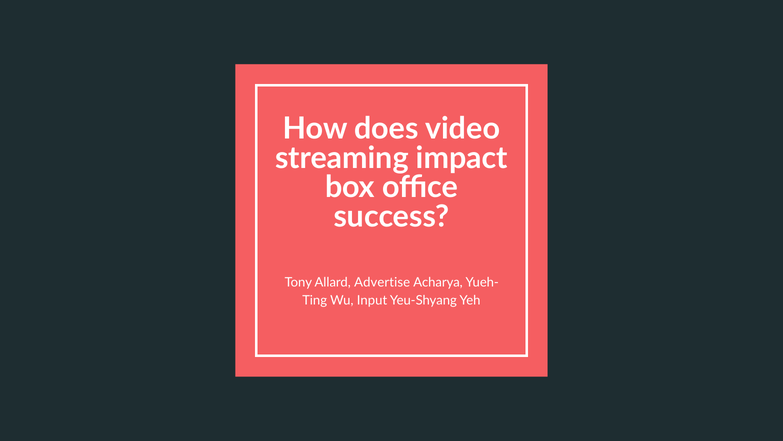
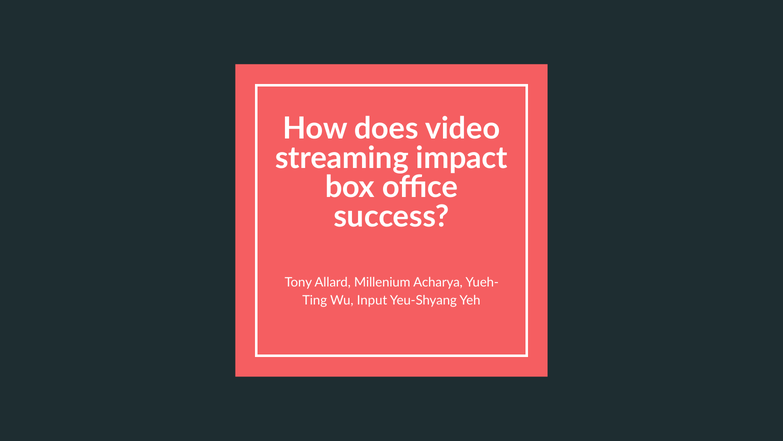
Advertise: Advertise -> Millenium (382, 282)
